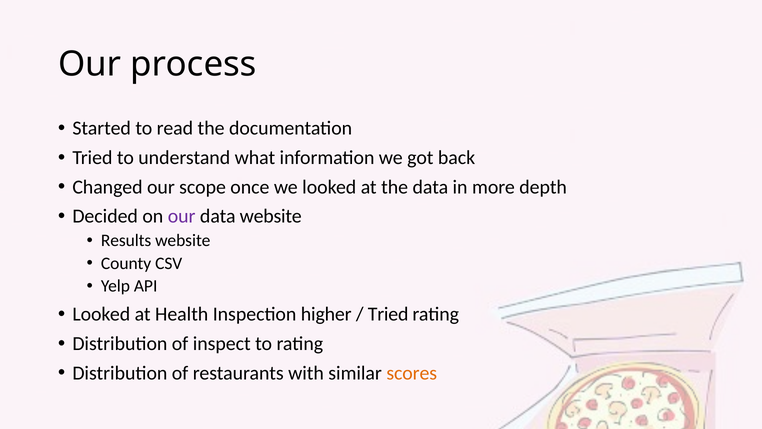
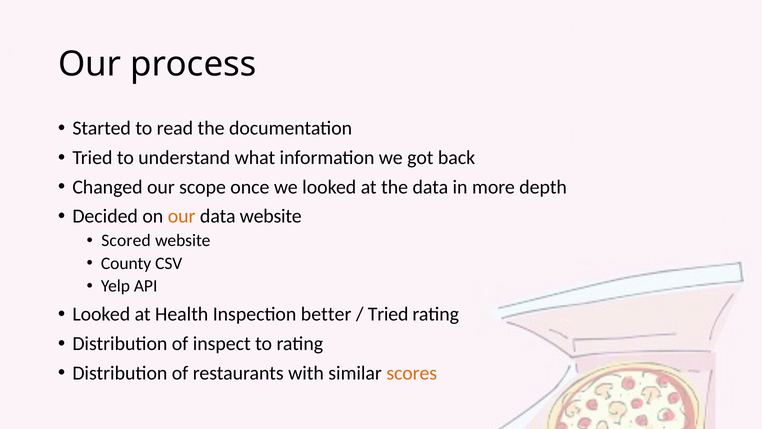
our colour: purple -> orange (182, 216)
Results: Results -> Scored (126, 240)
higher: higher -> better (326, 314)
